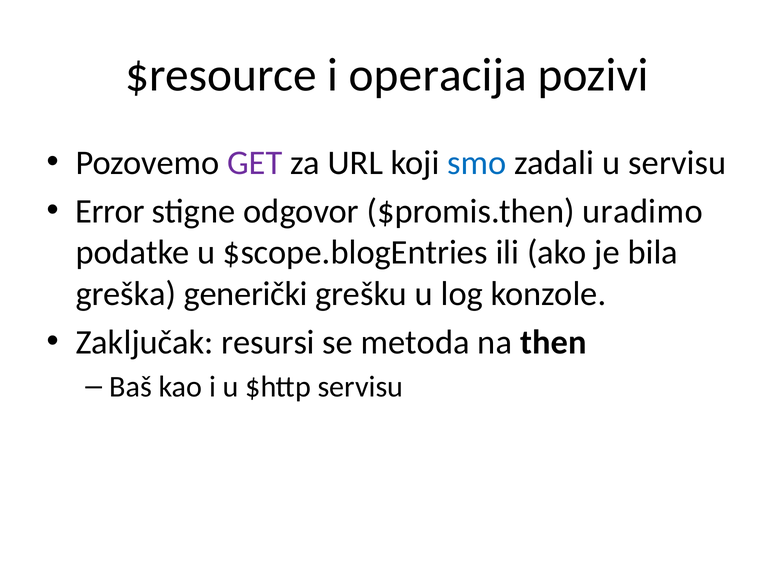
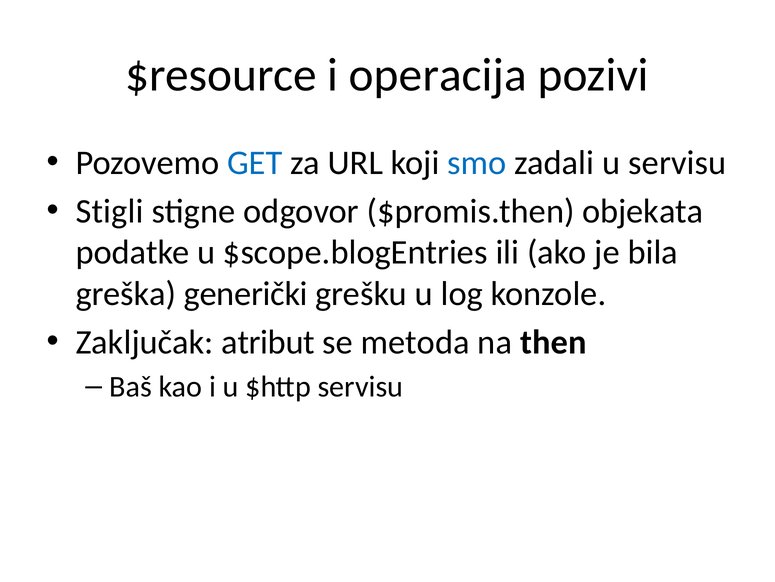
GET colour: purple -> blue (255, 163)
Error: Error -> Stigli (110, 211)
uradimo: uradimo -> objekata (643, 211)
resursi: resursi -> atribut (268, 342)
